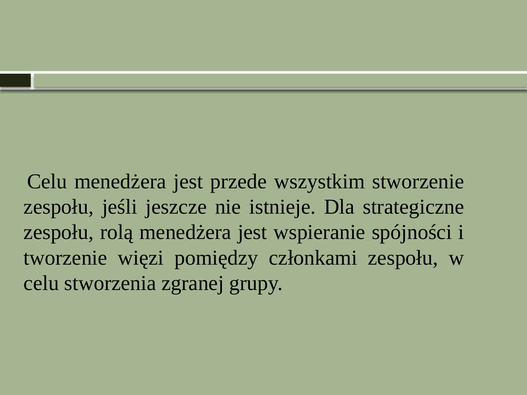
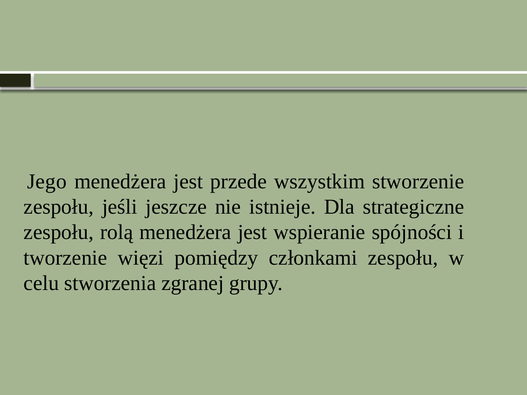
Celu: Celu -> Jego (47, 181)
